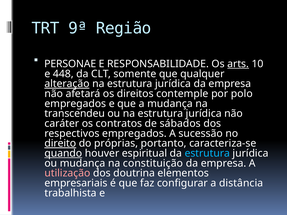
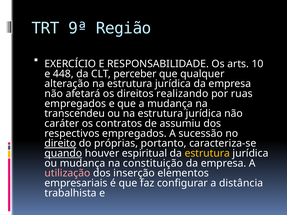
PERSONAE: PERSONAE -> EXERCÍCIO (70, 64)
arts underline: present -> none (238, 64)
somente: somente -> perceber (135, 74)
alteração underline: present -> none (67, 84)
contemple: contemple -> realizando (182, 94)
polo: polo -> ruas (242, 94)
sábados: sábados -> assumiu (180, 124)
estrutura colour: light blue -> yellow (207, 153)
doutrina: doutrina -> inserção (134, 173)
